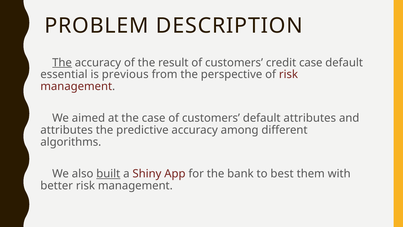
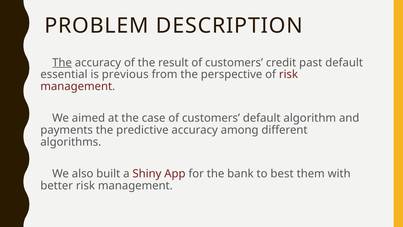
credit case: case -> past (311, 63)
default attributes: attributes -> algorithm (310, 118)
attributes: attributes -> payments (67, 130)
built underline: present -> none (108, 174)
